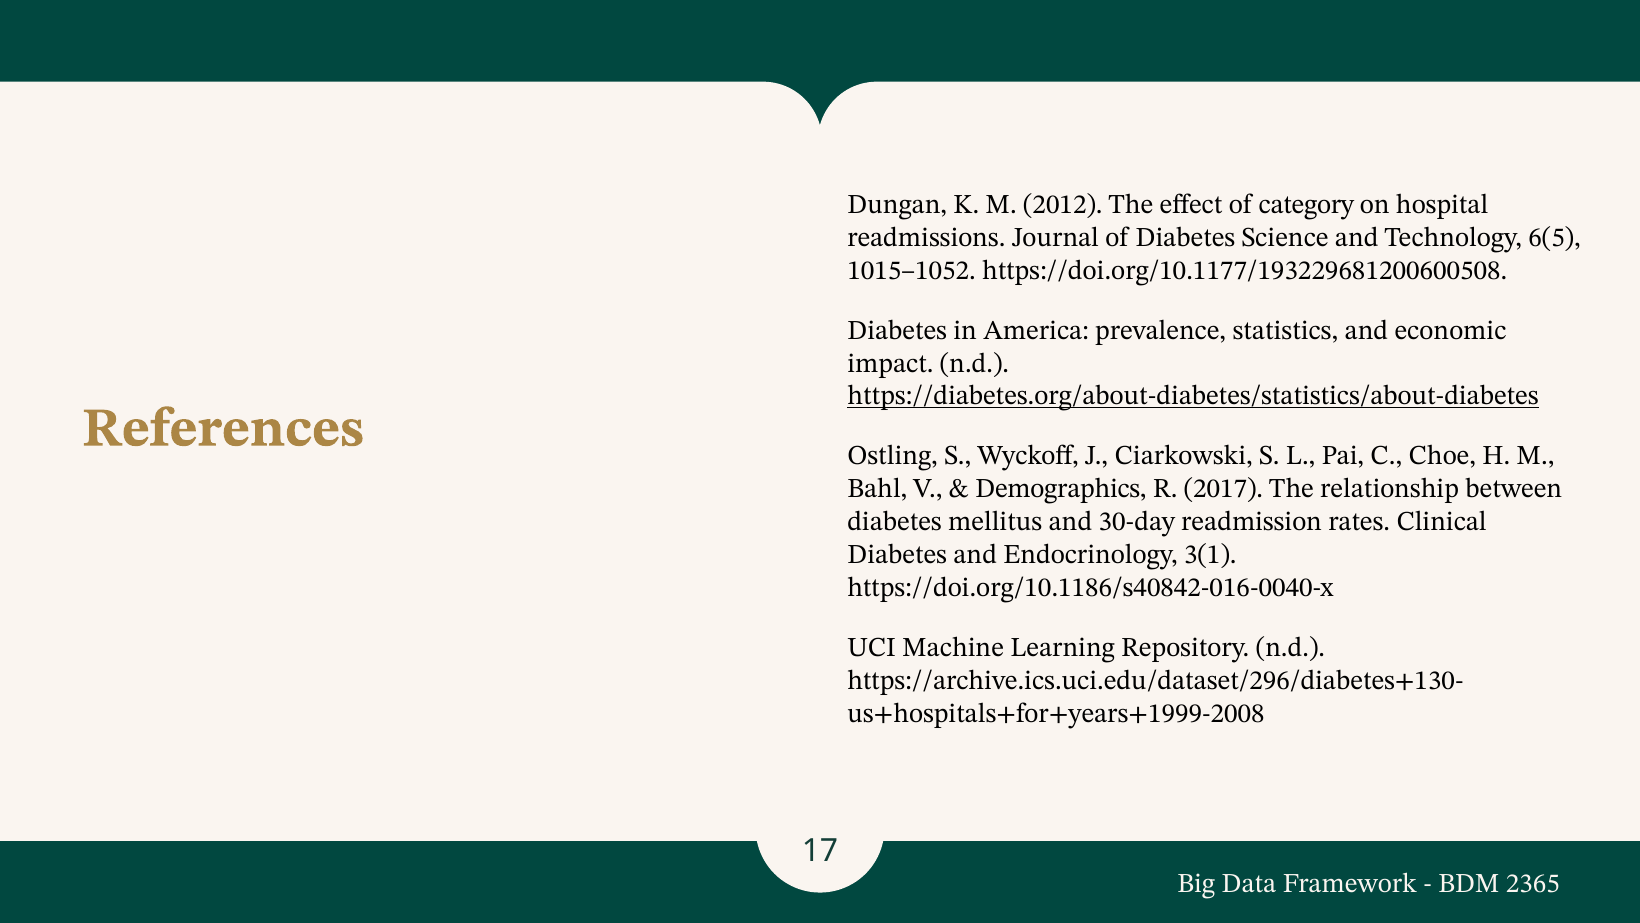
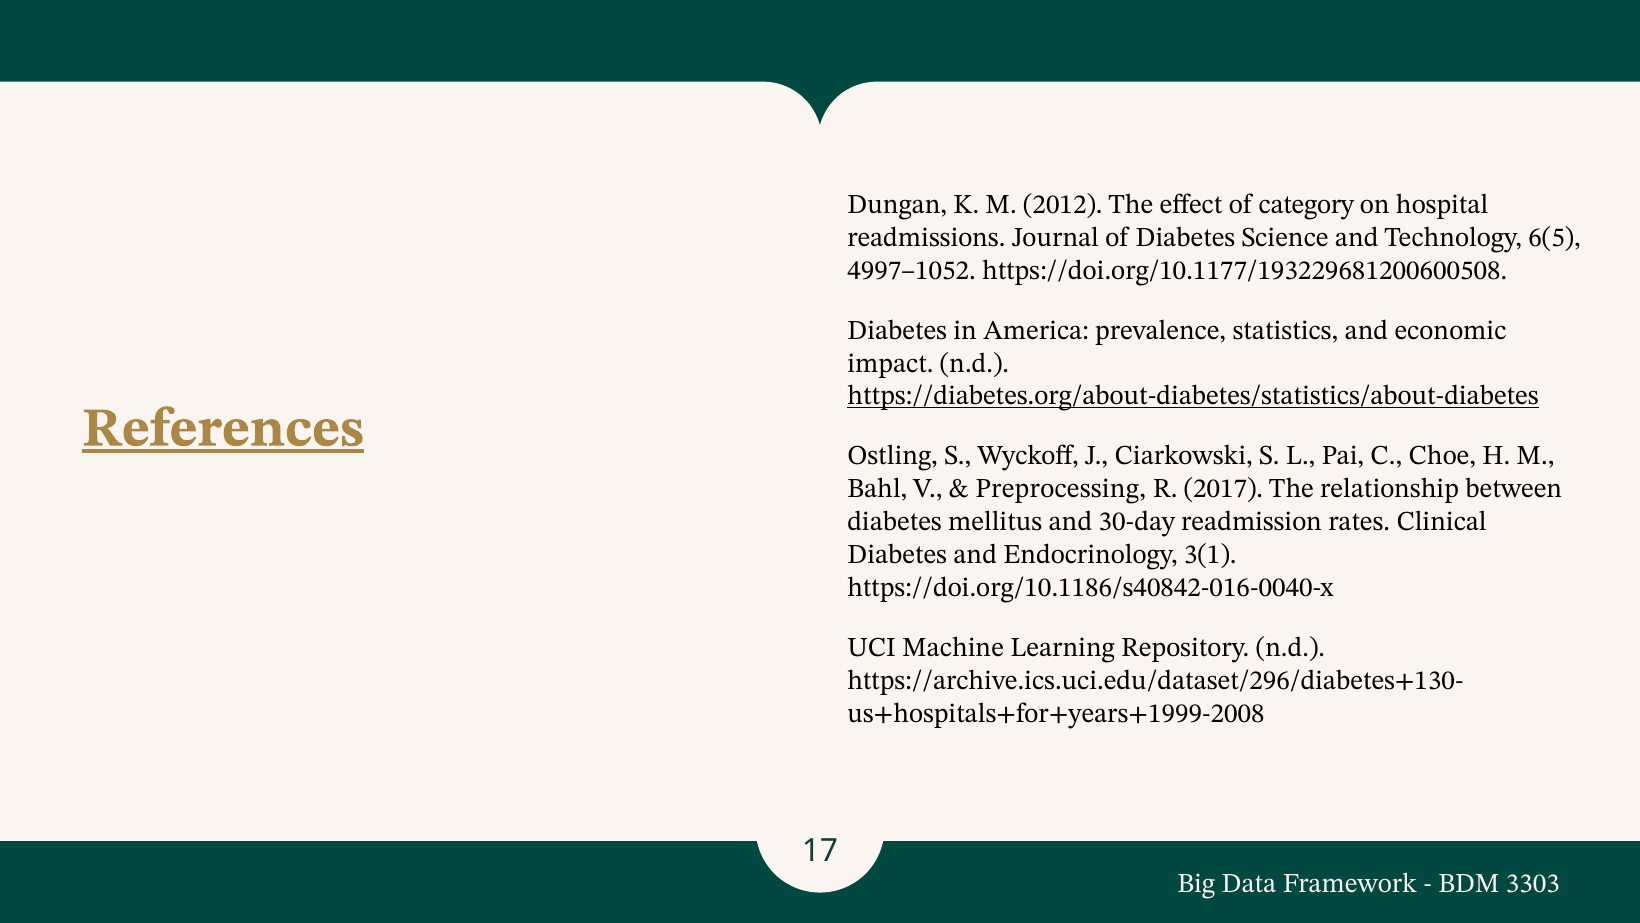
1015–1052: 1015–1052 -> 4997–1052 (912, 270)
References underline: none -> present (223, 427)
Demographics: Demographics -> Preprocessing (1061, 489)
2365: 2365 -> 3303 (1533, 883)
